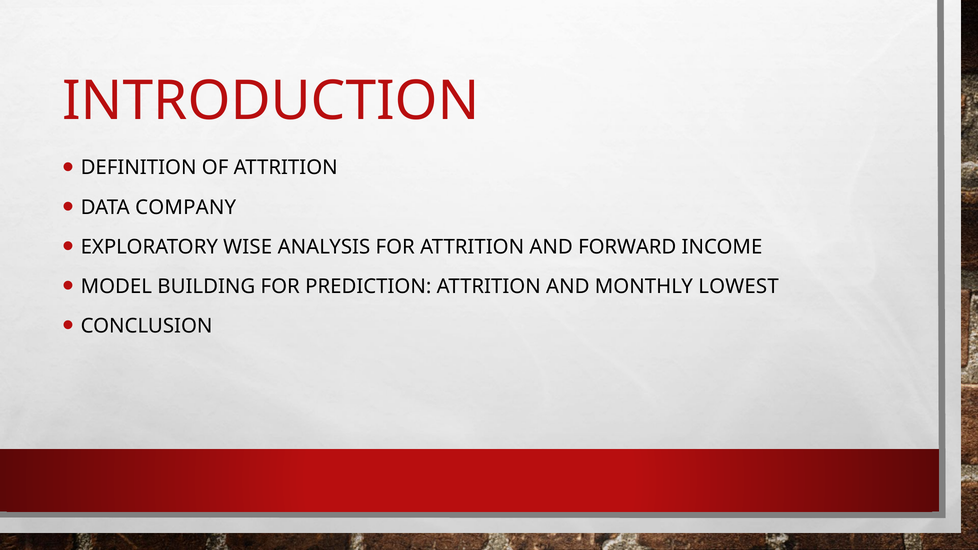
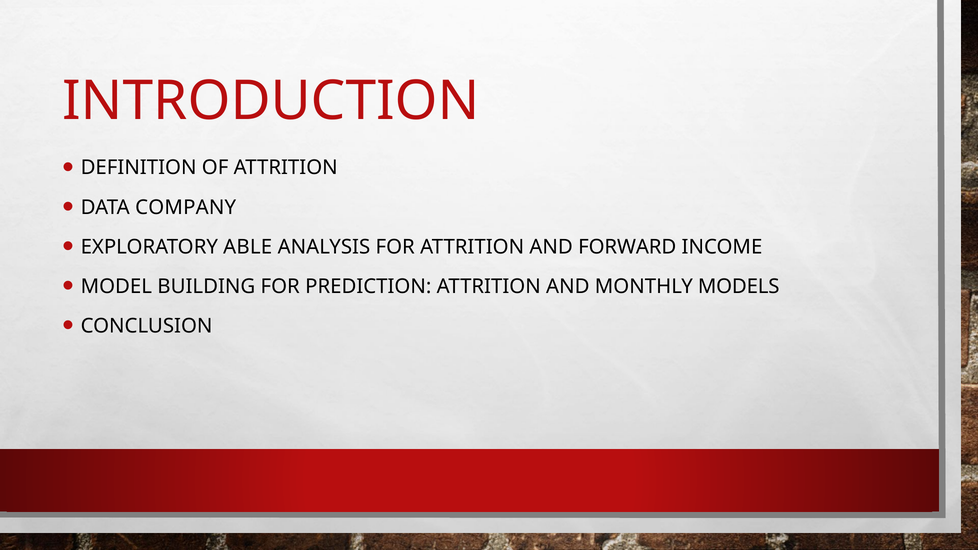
WISE: WISE -> ABLE (248, 247)
LOWEST: LOWEST -> MODELS (739, 286)
